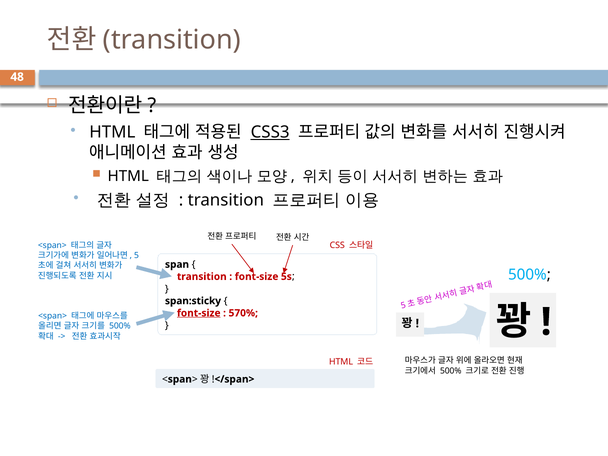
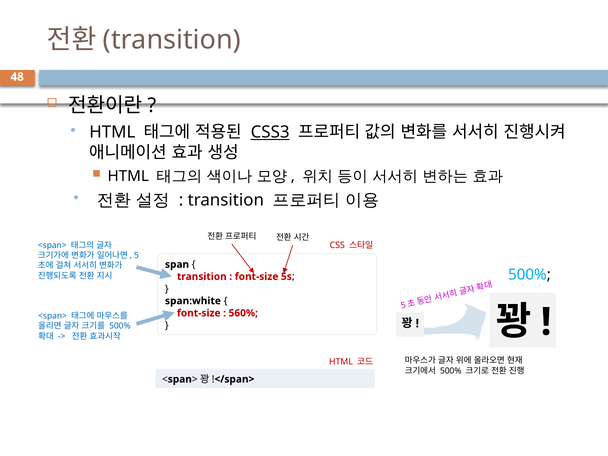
span:sticky: span:sticky -> span:white (193, 301)
font-size underline: present -> none (199, 313)
570%: 570% -> 560% (243, 313)
